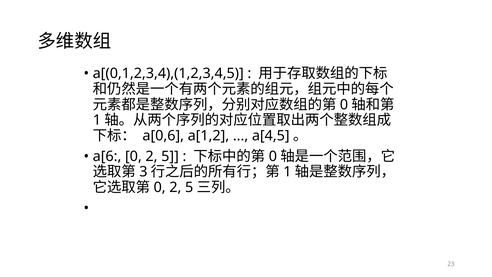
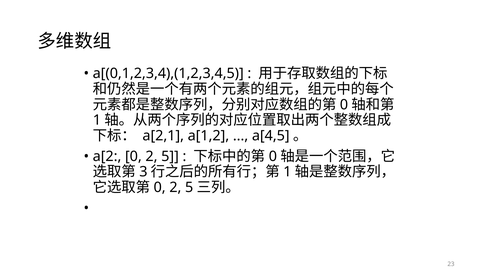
a[0,6: a[0,6 -> a[2,1 (163, 136)
a[6: a[6 -> a[2 (107, 156)
